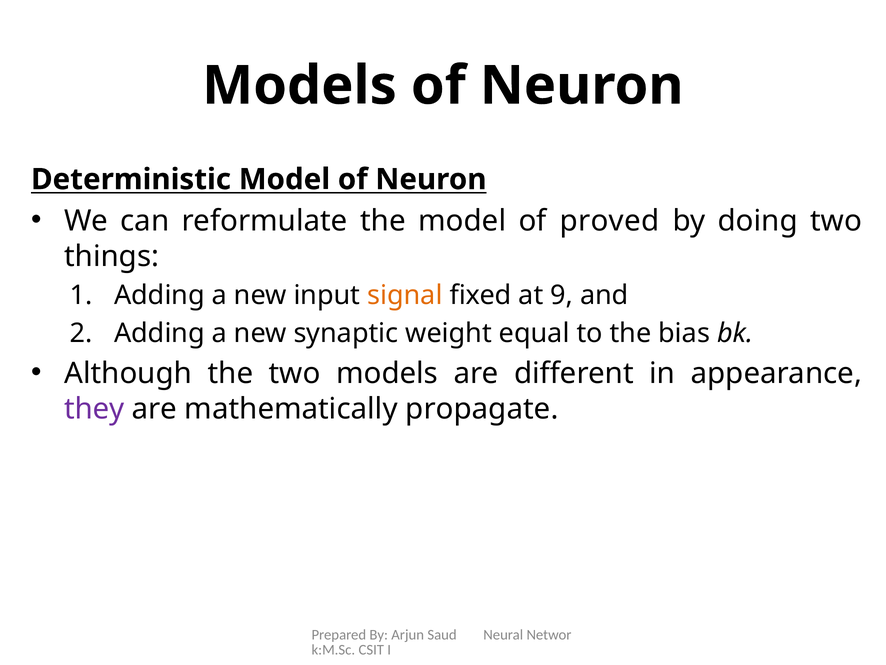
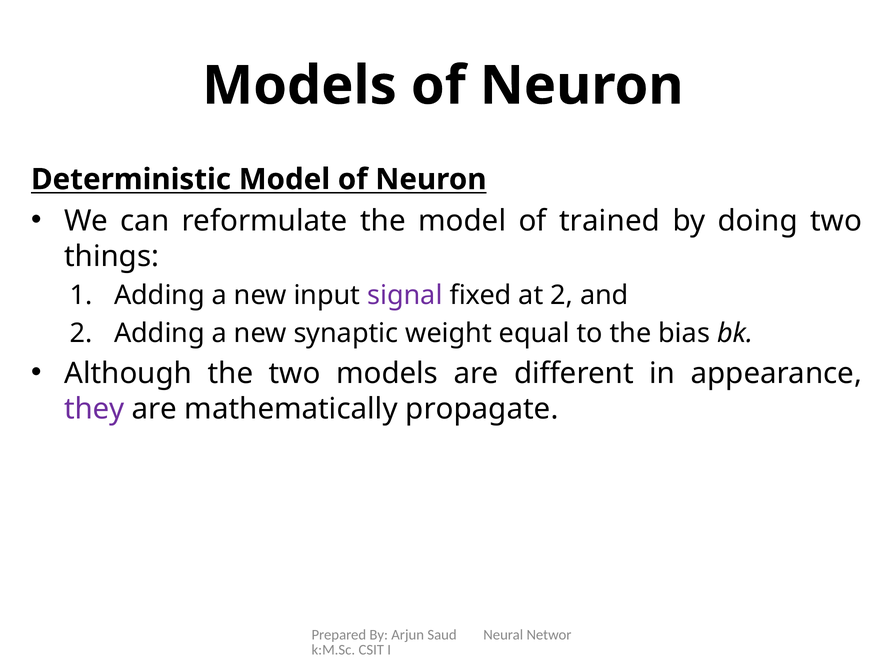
proved: proved -> trained (610, 221)
signal colour: orange -> purple (405, 295)
at 9: 9 -> 2 (562, 295)
